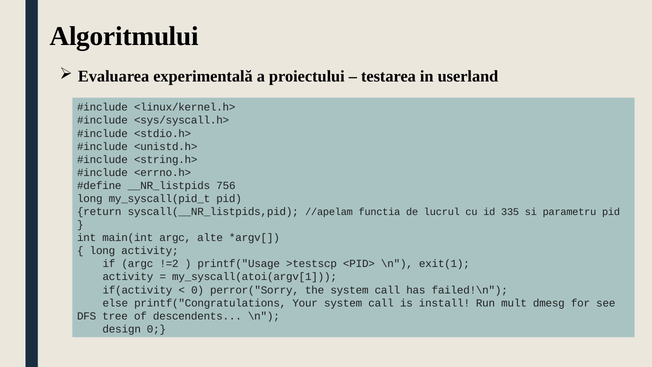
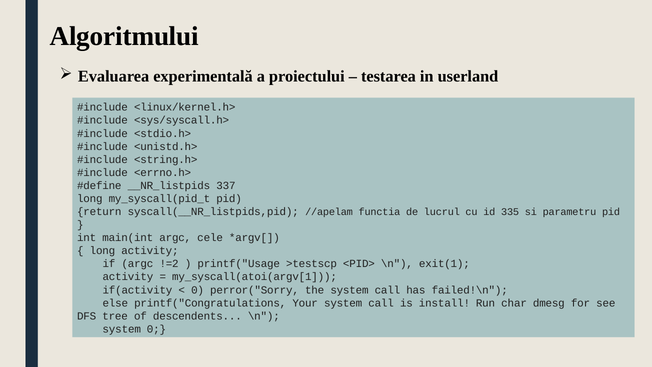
756: 756 -> 337 (226, 185)
alte: alte -> cele (210, 238)
mult: mult -> char (514, 303)
design: design -> system (122, 329)
